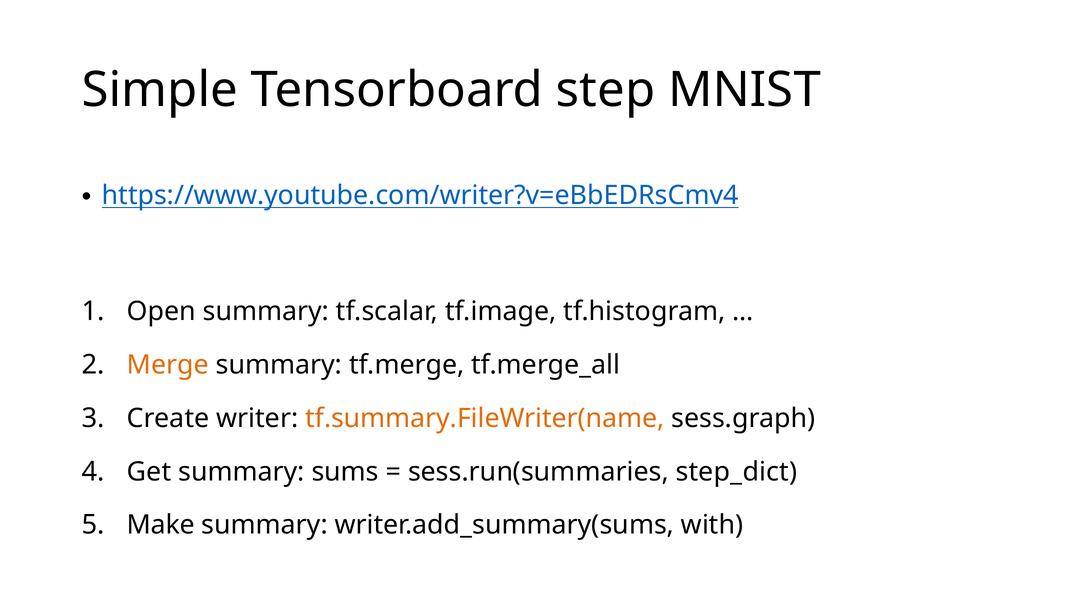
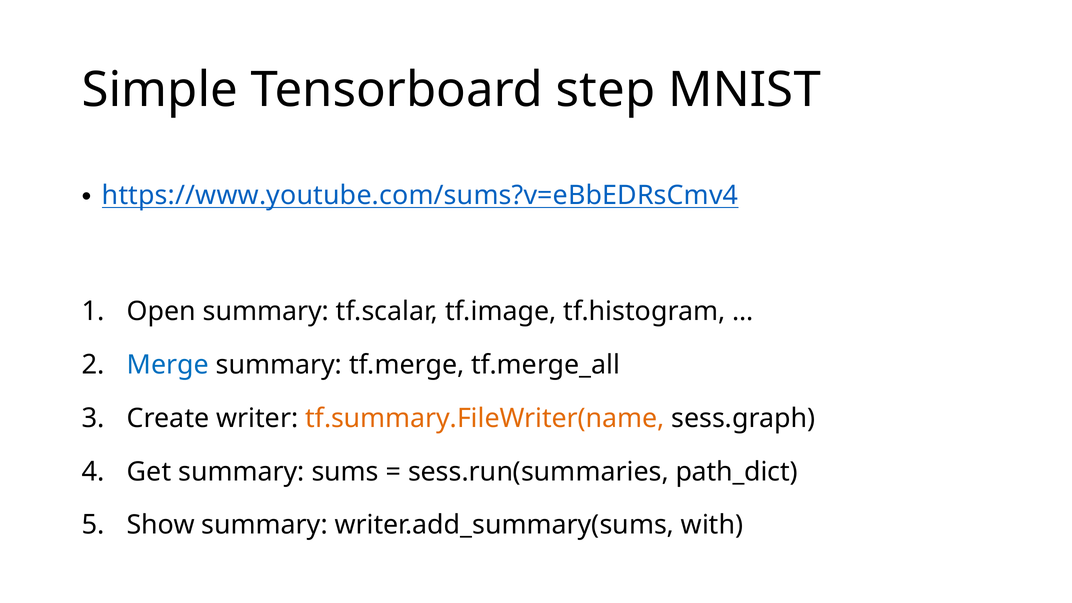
https://www.youtube.com/writer?v=eBbEDRsCmv4: https://www.youtube.com/writer?v=eBbEDRsCmv4 -> https://www.youtube.com/sums?v=eBbEDRsCmv4 (420, 195)
Merge colour: orange -> blue (168, 365)
step_dict: step_dict -> path_dict (737, 472)
Make: Make -> Show (161, 525)
